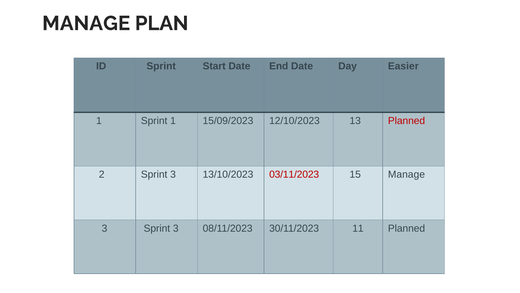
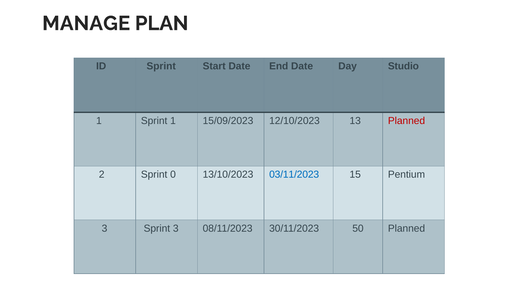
Easier: Easier -> Studio (403, 66)
2 Sprint 3: 3 -> 0 (173, 174)
03/11/2023 colour: red -> blue (294, 174)
15 Manage: Manage -> Pentium (406, 174)
11: 11 -> 50 (358, 228)
